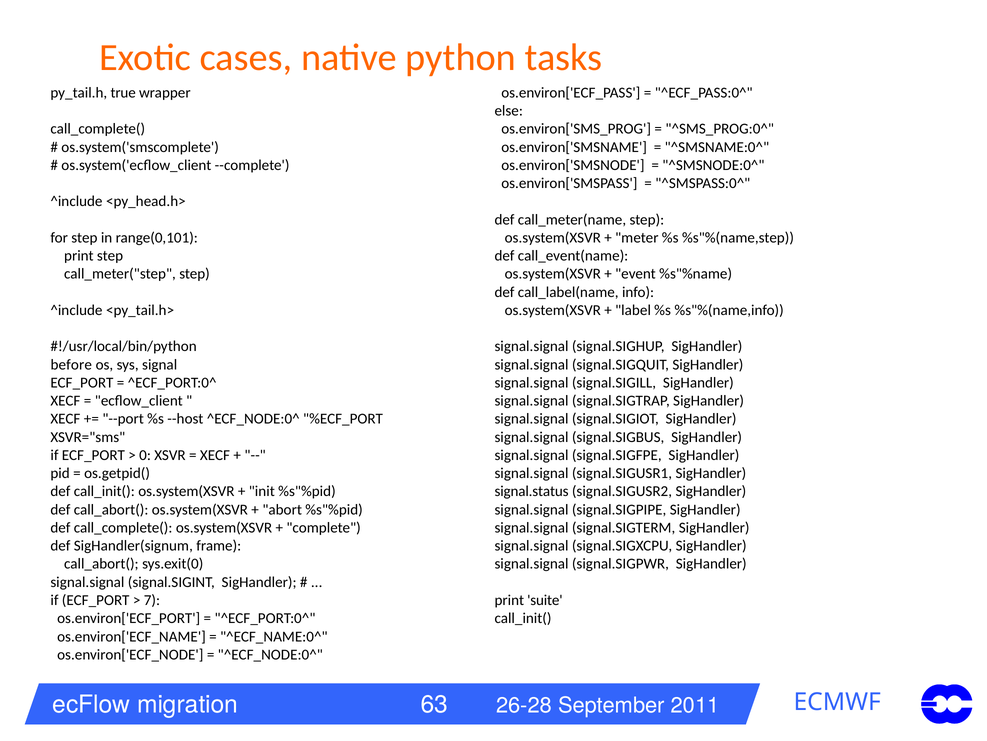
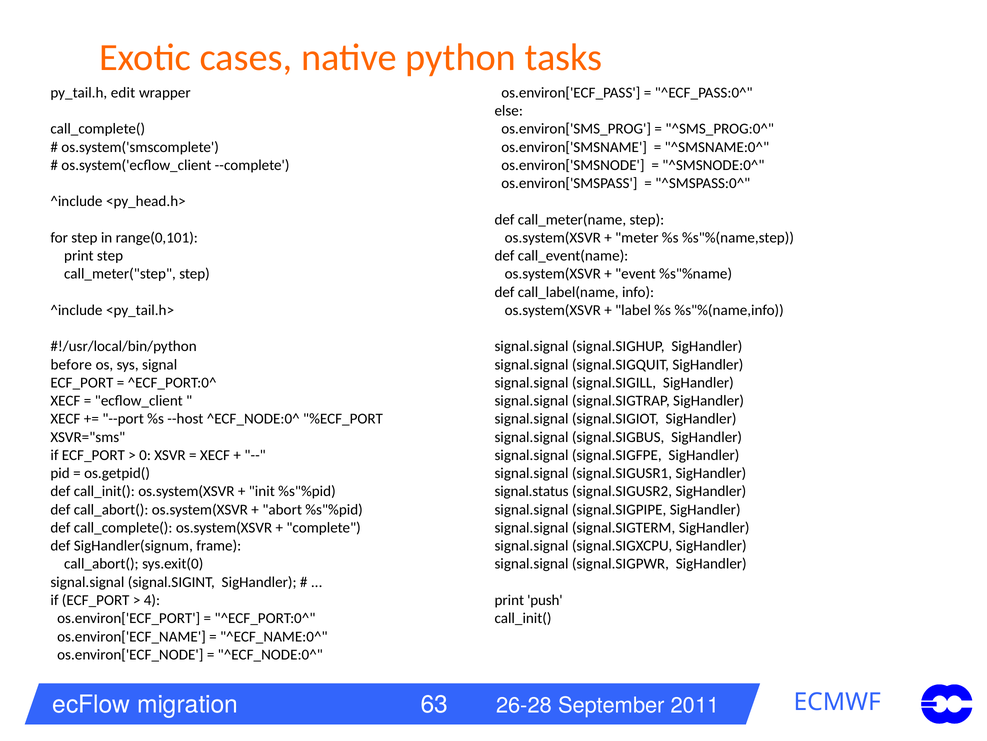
true: true -> edit (123, 93)
7: 7 -> 4 (152, 600)
suite: suite -> push (545, 600)
